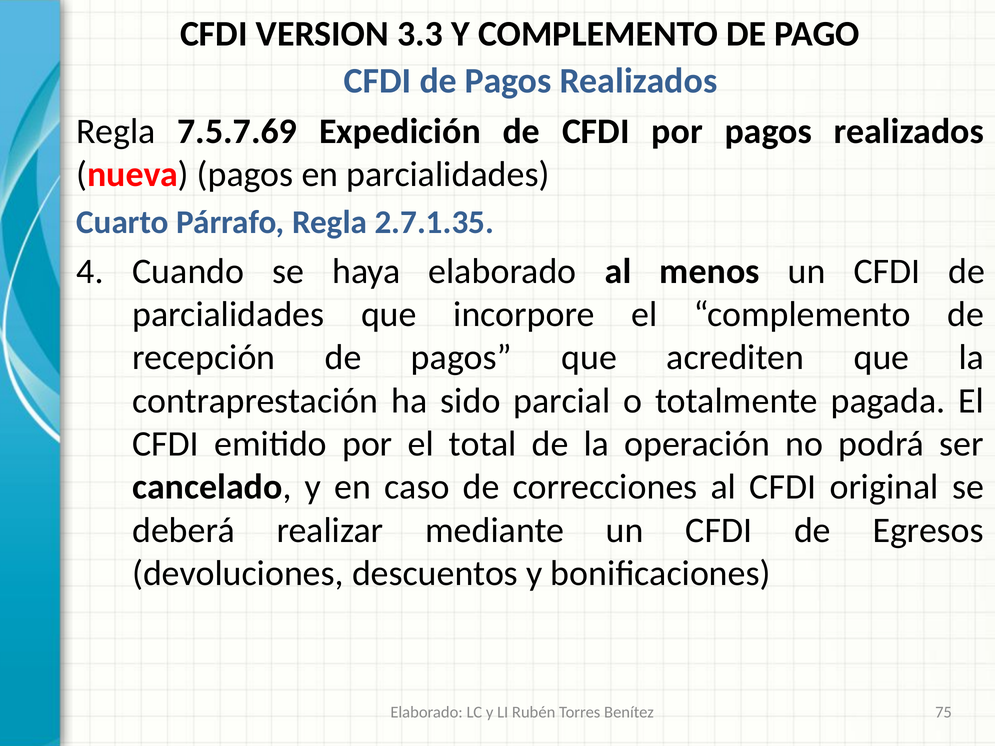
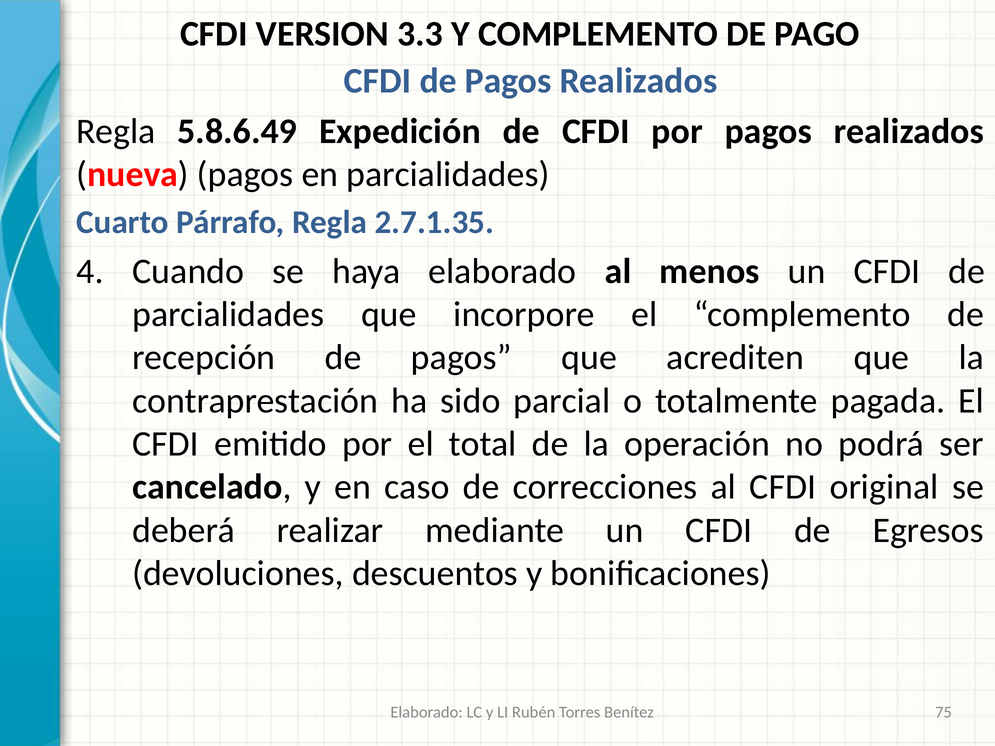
7.5.7.69: 7.5.7.69 -> 5.8.6.49 (237, 131)
